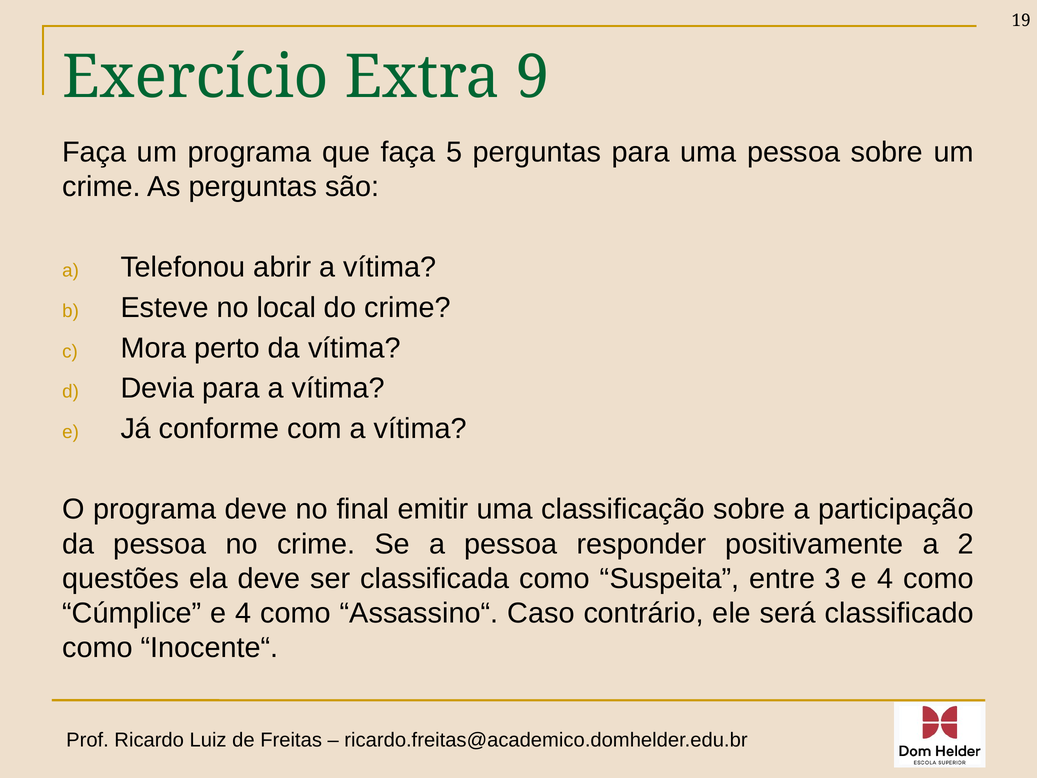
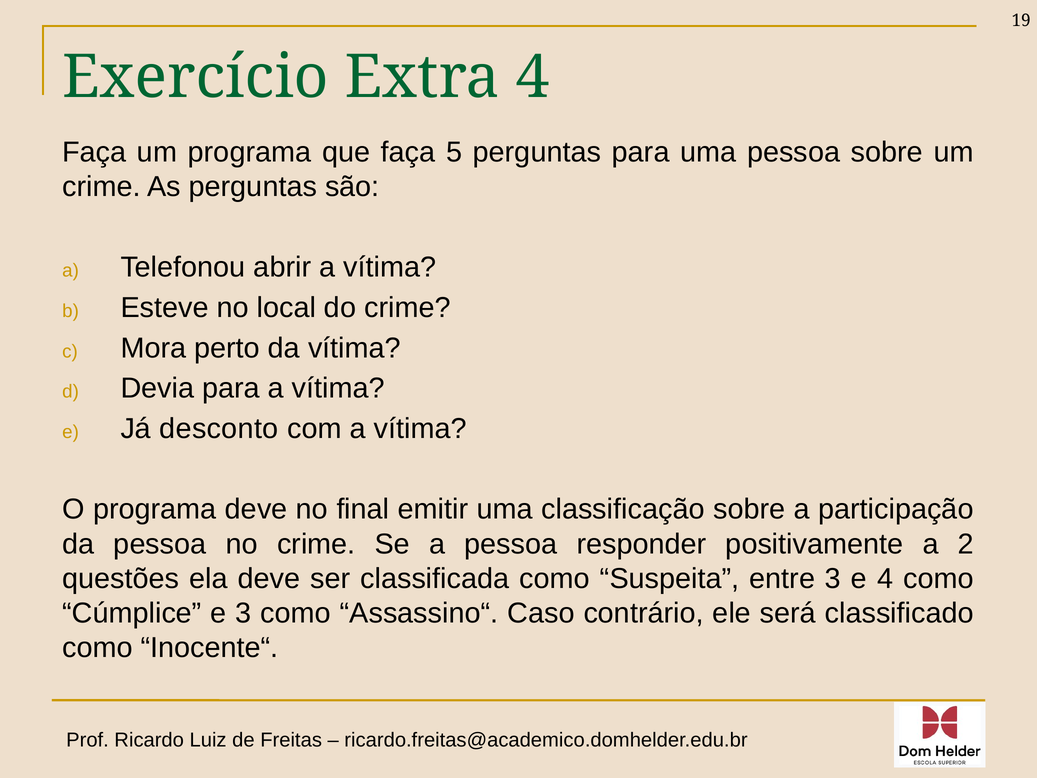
Extra 9: 9 -> 4 (533, 77)
conforme: conforme -> desconto (219, 429)
Cúmplice e 4: 4 -> 3 (243, 613)
